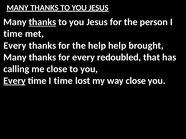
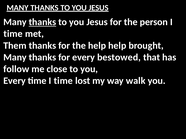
Every: Every -> Them (15, 46)
redoubled: redoubled -> bestowed (119, 57)
calling: calling -> follow (16, 69)
Every underline: present -> none (15, 81)
way close: close -> walk (136, 81)
